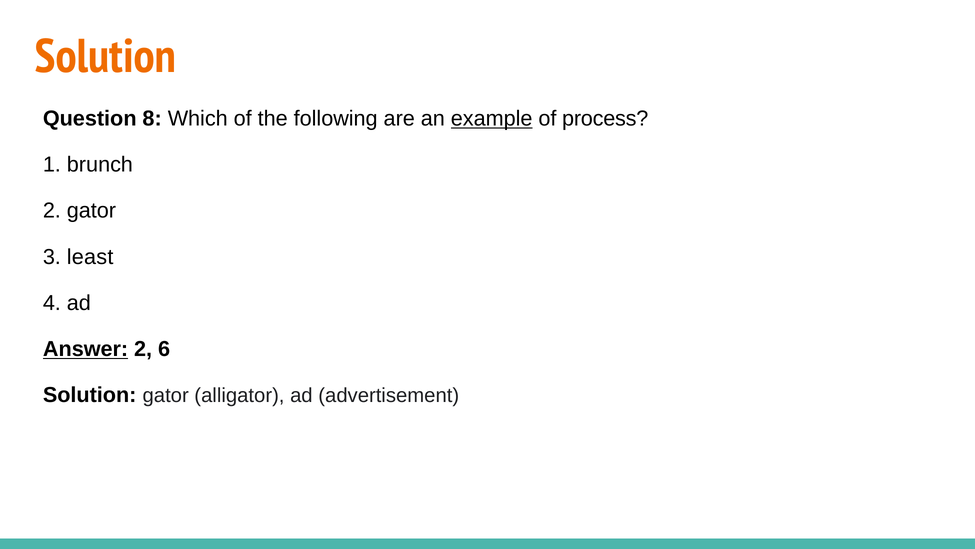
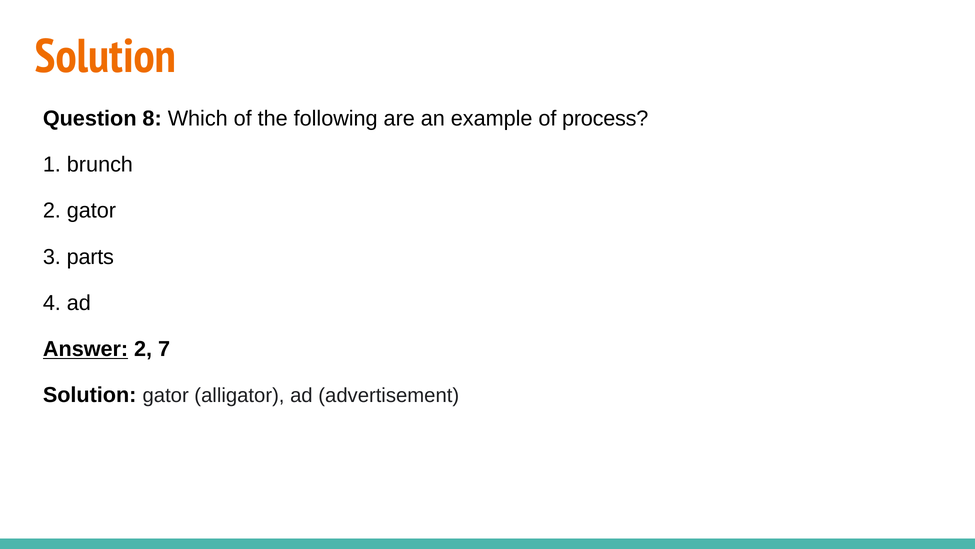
example underline: present -> none (492, 118)
least: least -> parts (90, 257)
6: 6 -> 7 (164, 349)
